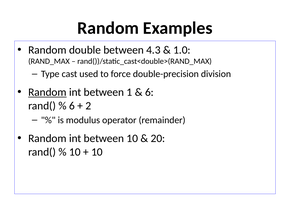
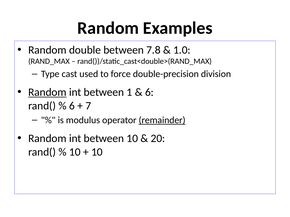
4.3: 4.3 -> 7.8 (153, 50)
2: 2 -> 7 (88, 106)
remainder underline: none -> present (162, 120)
